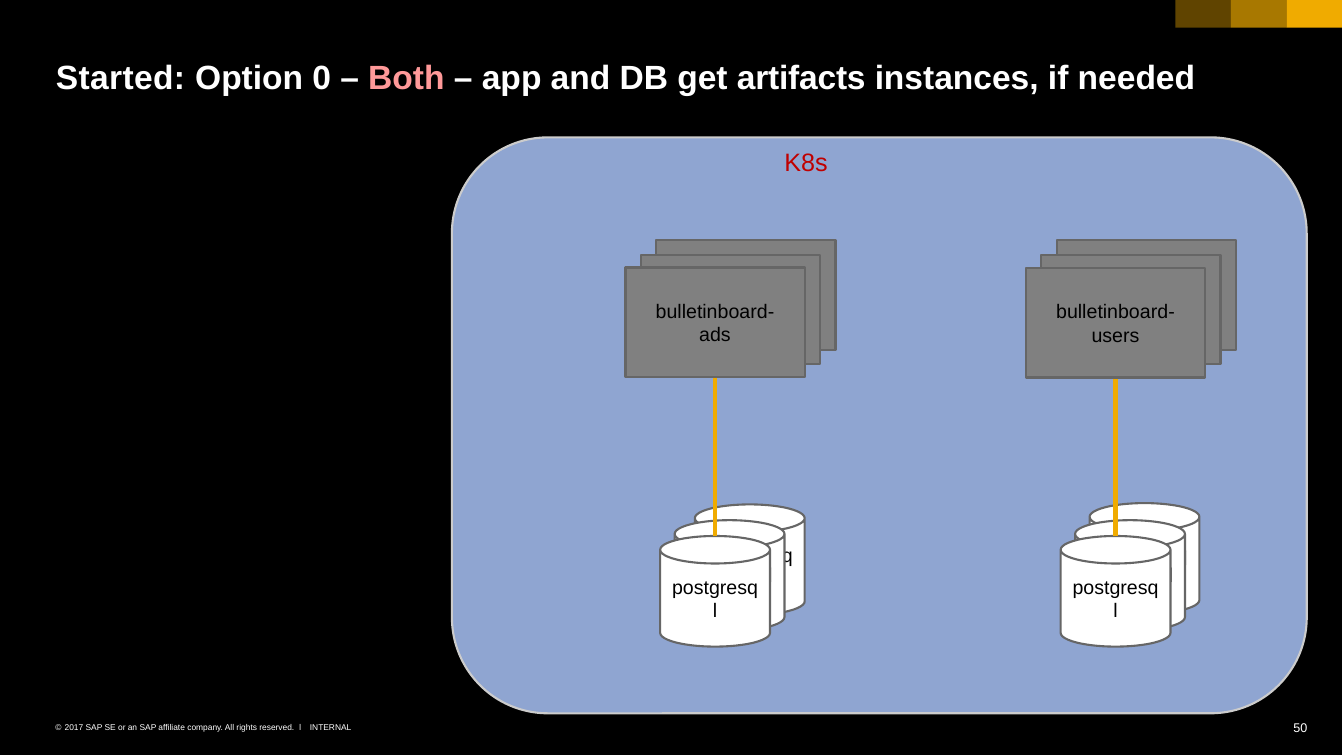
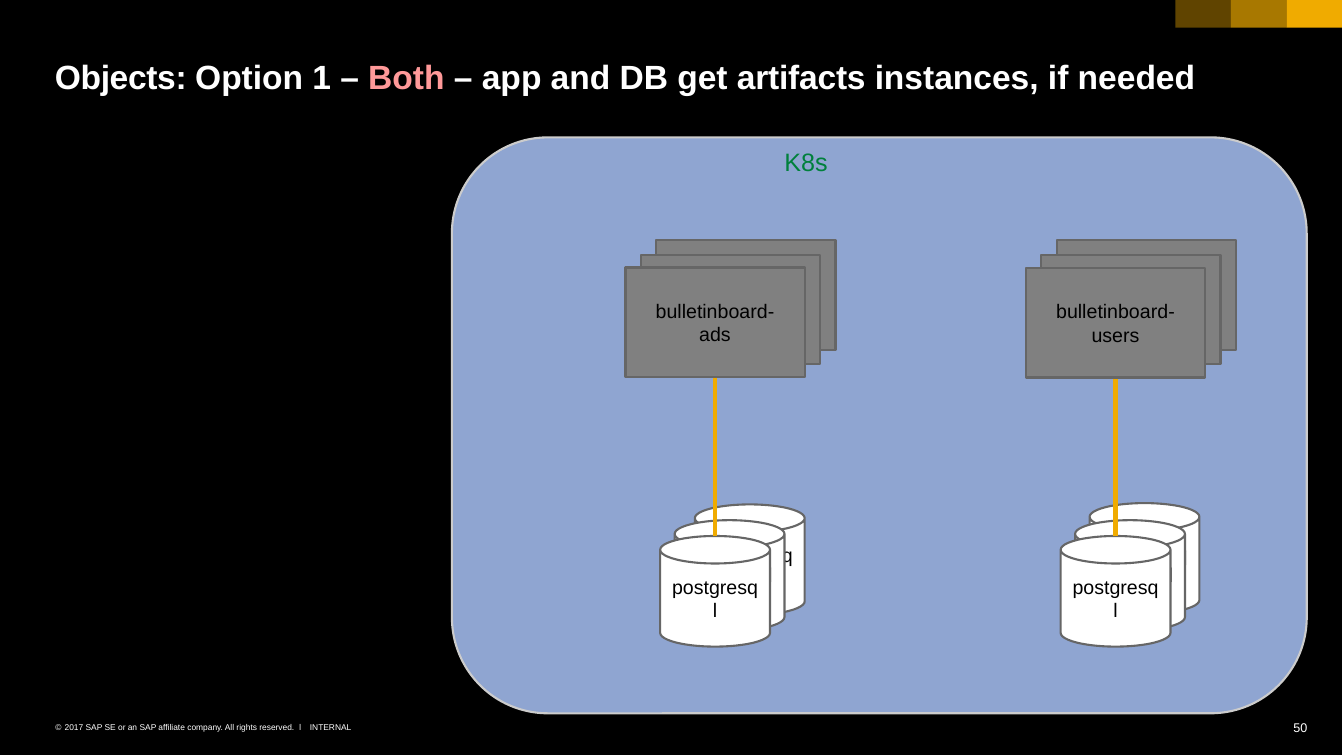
Started: Started -> Objects (121, 78)
0: 0 -> 1 (322, 78)
K8s colour: red -> green (806, 163)
